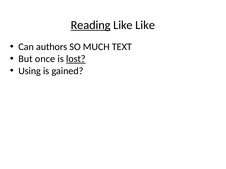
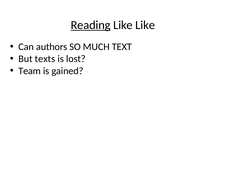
once: once -> texts (45, 59)
lost underline: present -> none (76, 59)
Using: Using -> Team (30, 71)
